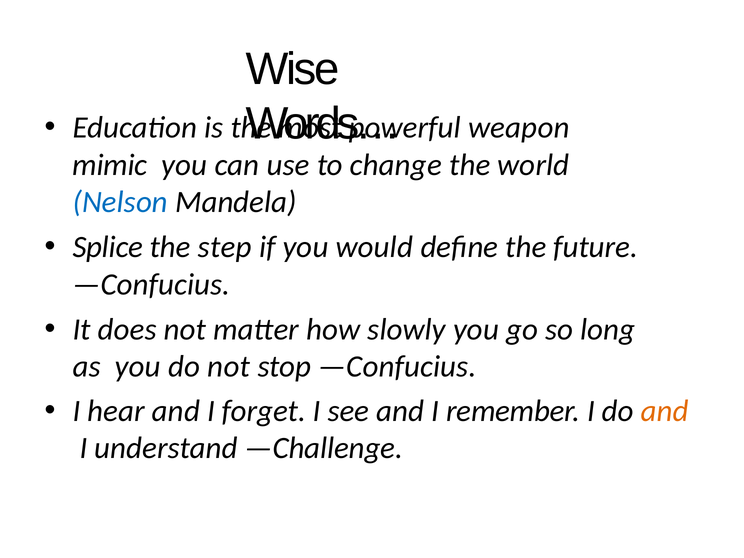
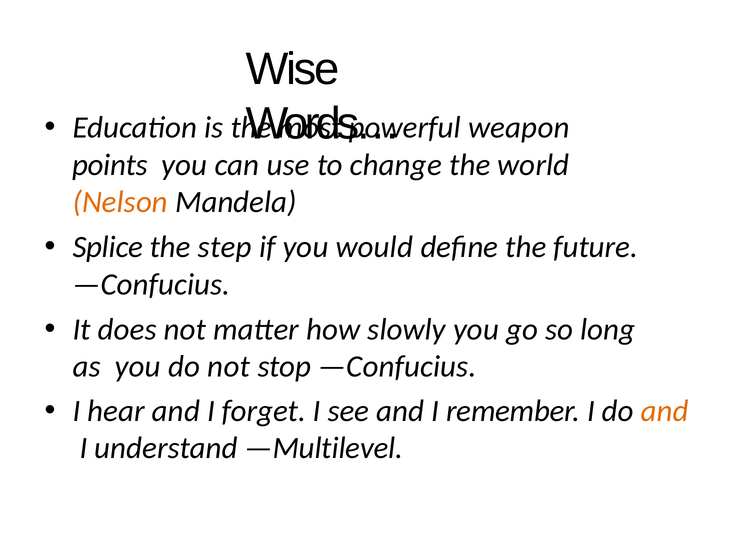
mimic: mimic -> points (110, 165)
Nelson colour: blue -> orange (120, 202)
—Challenge: —Challenge -> —Multilevel (324, 448)
